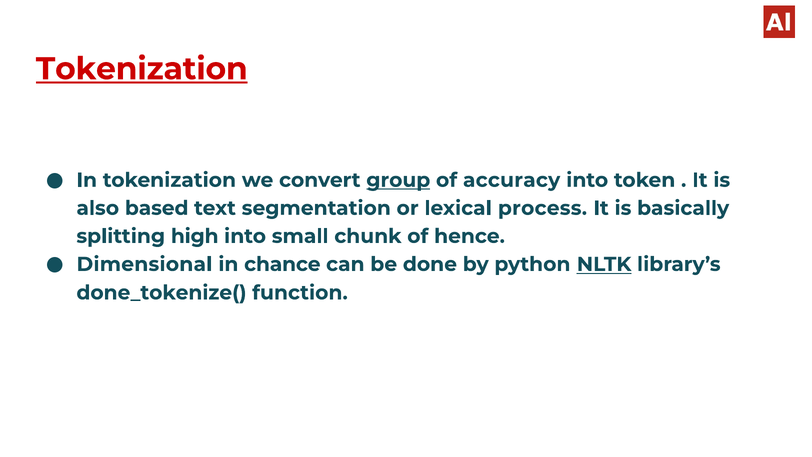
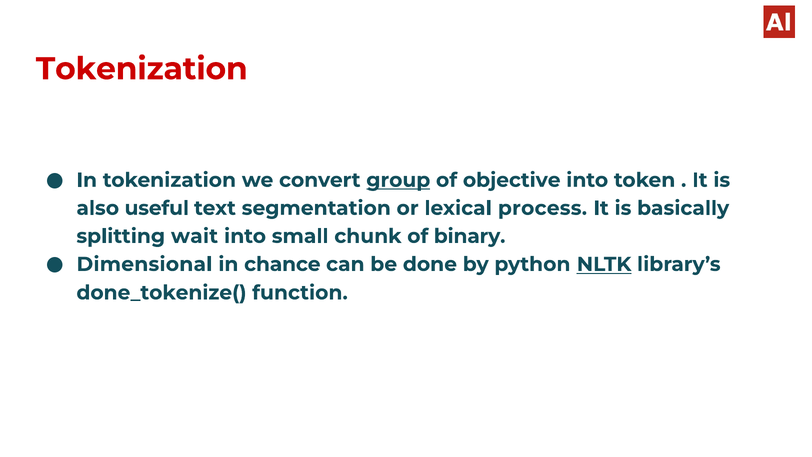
Tokenization underline: present -> none (142, 69)
accuracy: accuracy -> objective (512, 180)
based: based -> useful (157, 208)
high: high -> wait (195, 236)
hence: hence -> binary (470, 236)
